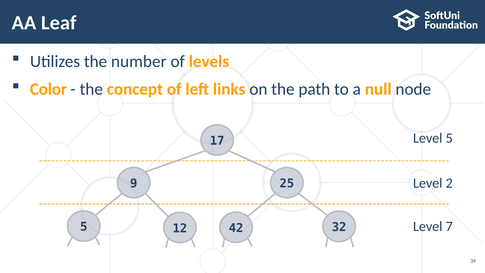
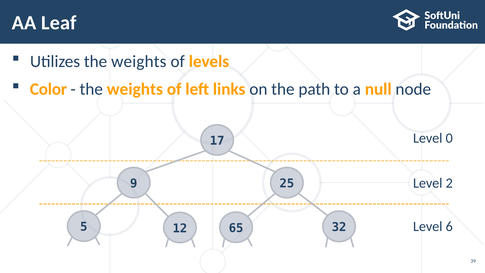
Utilizes the number: number -> weights (139, 62)
concept: concept -> weights (135, 89)
Level 5: 5 -> 0 (449, 138)
42: 42 -> 65 (236, 228)
7: 7 -> 6 (449, 226)
